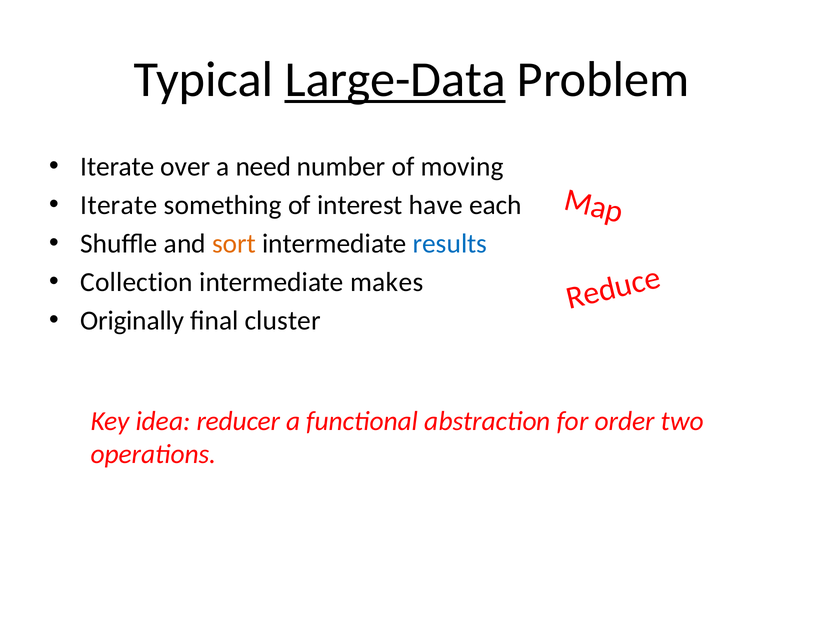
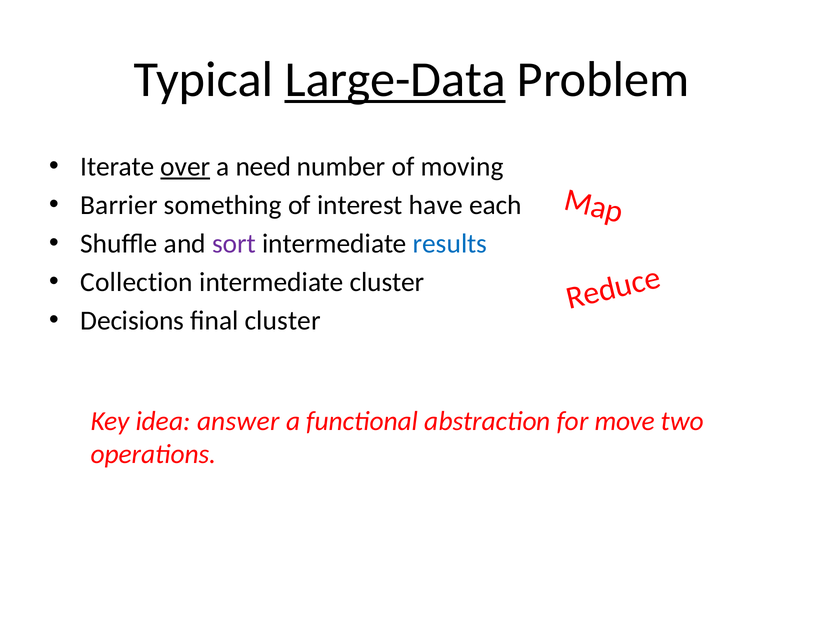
over underline: none -> present (185, 167)
Iterate: Iterate -> Barrier (119, 205)
sort colour: orange -> purple (234, 244)
intermediate makes: makes -> cluster (387, 282)
Originally: Originally -> Decisions (132, 321)
reducer: reducer -> answer (238, 421)
order: order -> move (625, 421)
